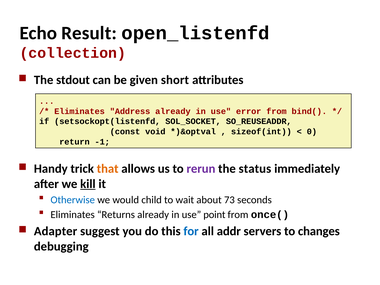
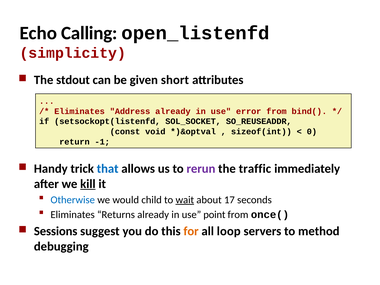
Result: Result -> Calling (89, 33)
collection: collection -> simplicity (73, 53)
that colour: orange -> blue (108, 169)
status: status -> traffic (255, 169)
wait underline: none -> present (185, 200)
73: 73 -> 17 (229, 200)
Adapter: Adapter -> Sessions (56, 231)
for colour: blue -> orange (191, 231)
addr: addr -> loop (229, 231)
changes: changes -> method (319, 231)
